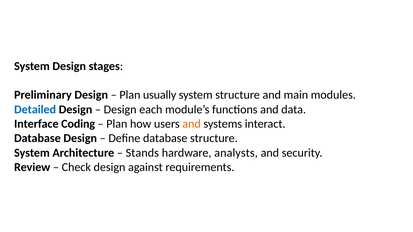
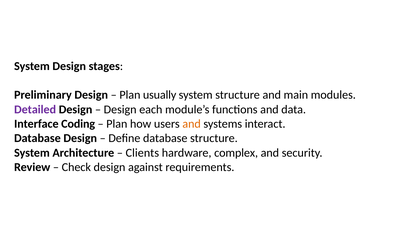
Detailed colour: blue -> purple (35, 110)
Stands: Stands -> Clients (142, 153)
analysts: analysts -> complex (236, 153)
